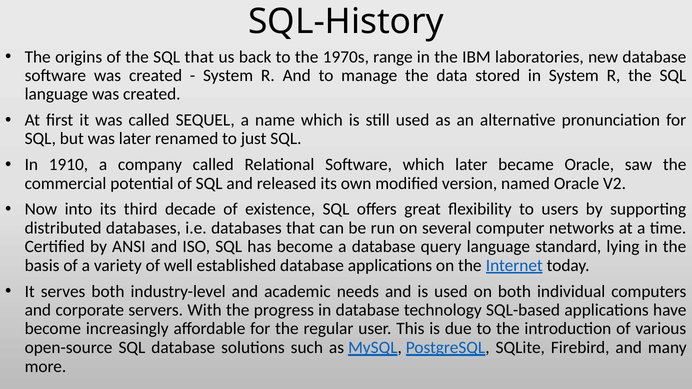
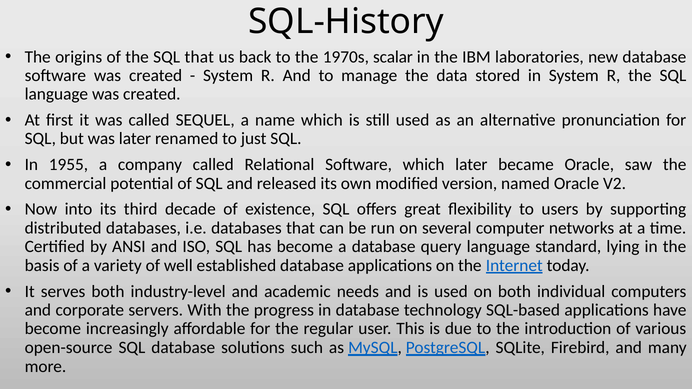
range: range -> scalar (393, 57)
1910: 1910 -> 1955 (68, 165)
